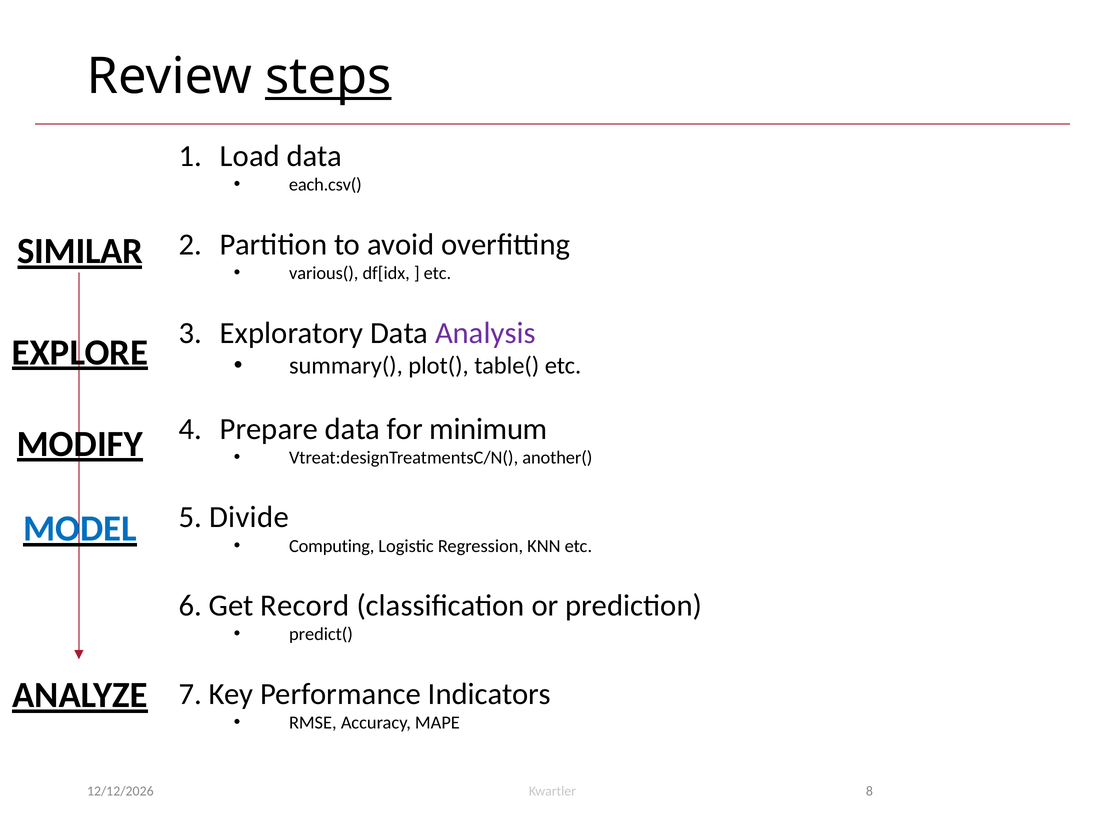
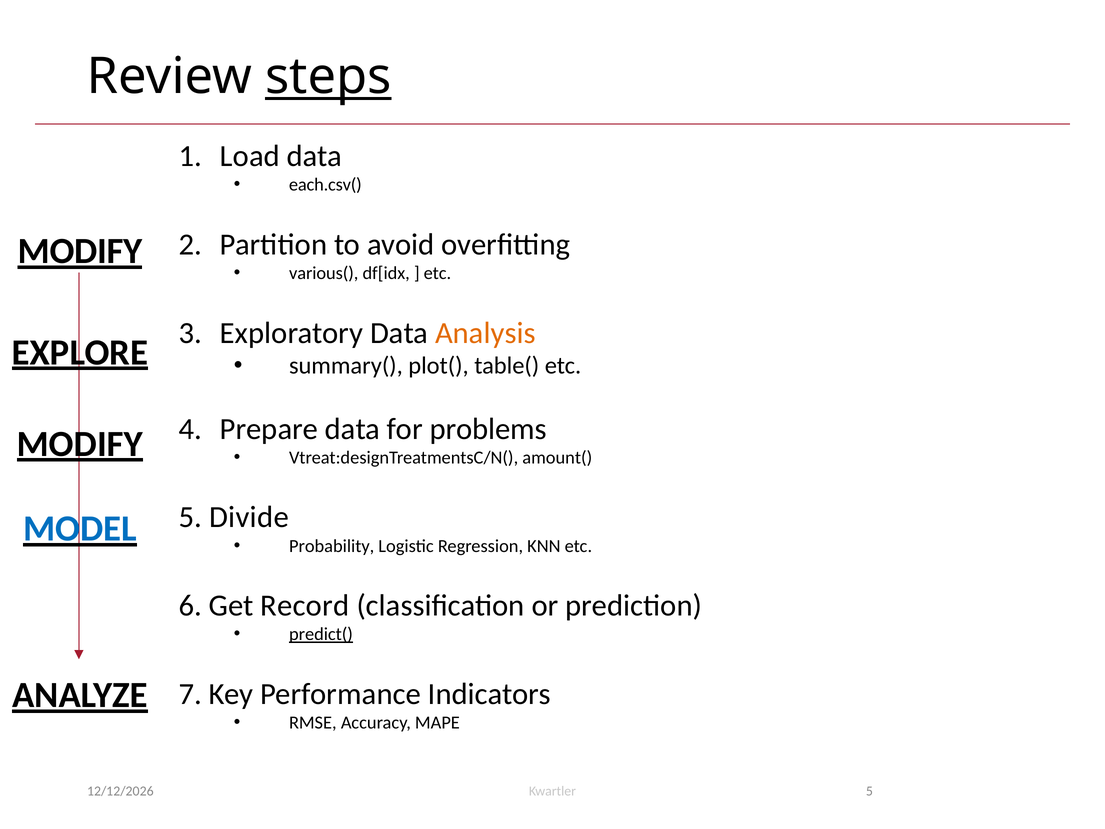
SIMILAR: SIMILAR -> MODIFY (80, 251)
Analysis colour: purple -> orange (485, 333)
minimum: minimum -> problems (488, 429)
another(: another( -> amount( (557, 457)
Computing: Computing -> Probability (332, 546)
predict( underline: none -> present (321, 634)
8: 8 -> 5 (869, 791)
